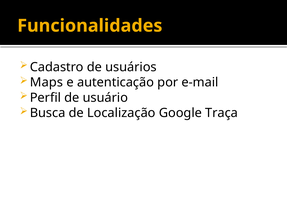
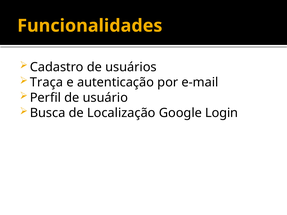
Maps: Maps -> Traça (46, 82)
Traça: Traça -> Login (222, 113)
